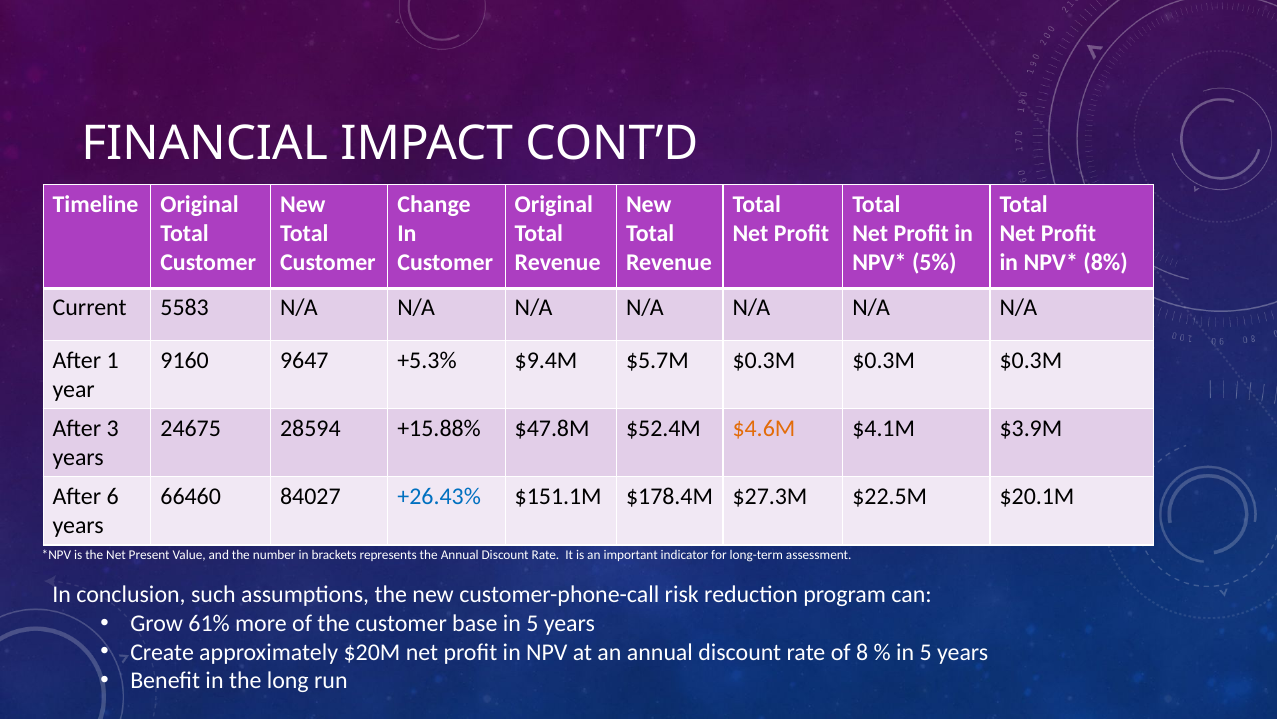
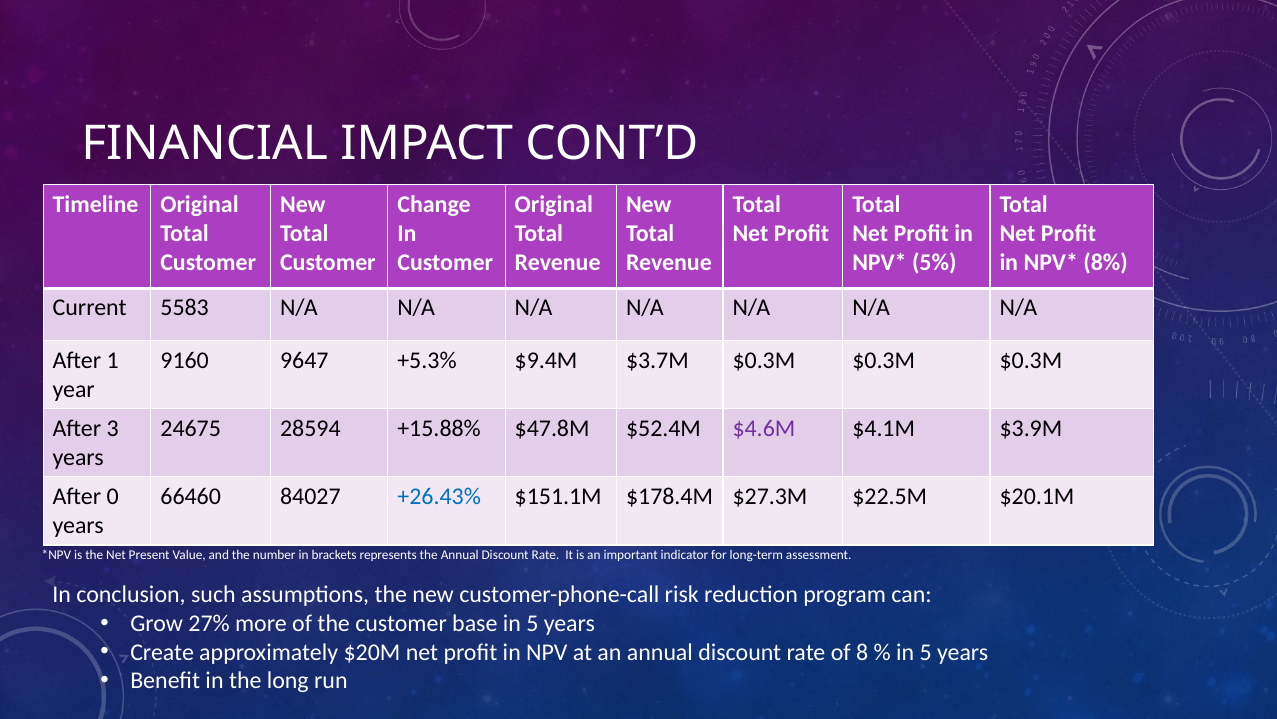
$5.7M: $5.7M -> $3.7M (657, 360)
$4.6M colour: orange -> purple (764, 428)
6: 6 -> 0 (113, 496)
61%: 61% -> 27% (209, 623)
